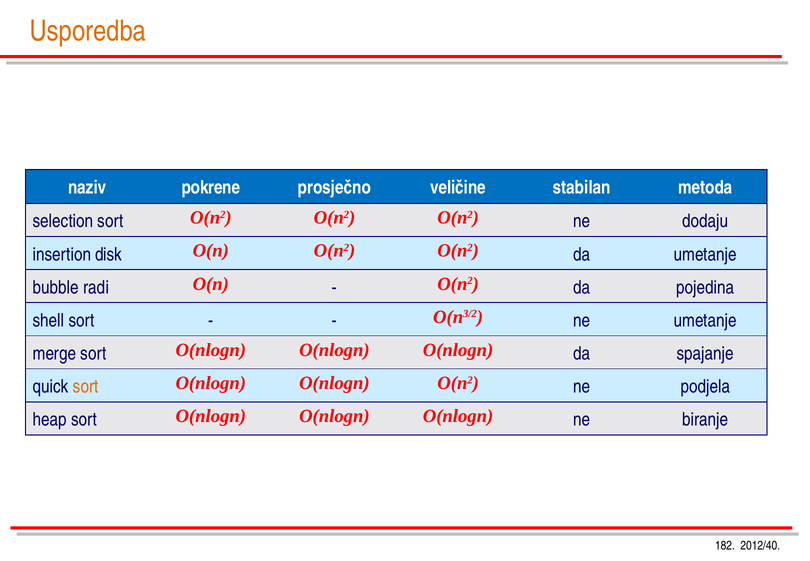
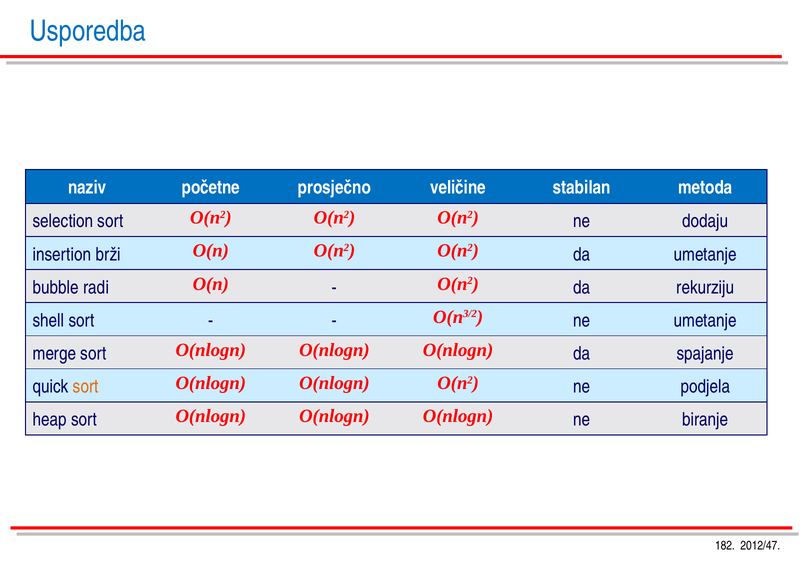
Usporedba colour: orange -> blue (88, 31)
pokrene: pokrene -> početne (211, 188)
disk: disk -> brži (108, 254)
pojedina: pojedina -> rekurziju (705, 287)
2012/40: 2012/40 -> 2012/47 (760, 546)
